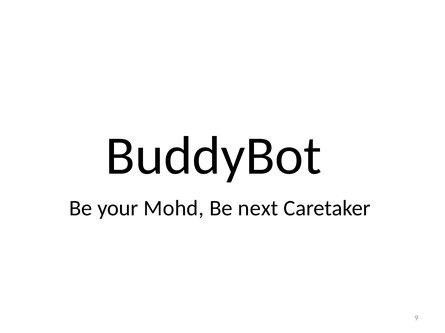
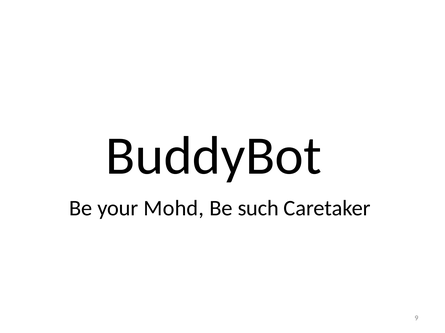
next: next -> such (258, 208)
